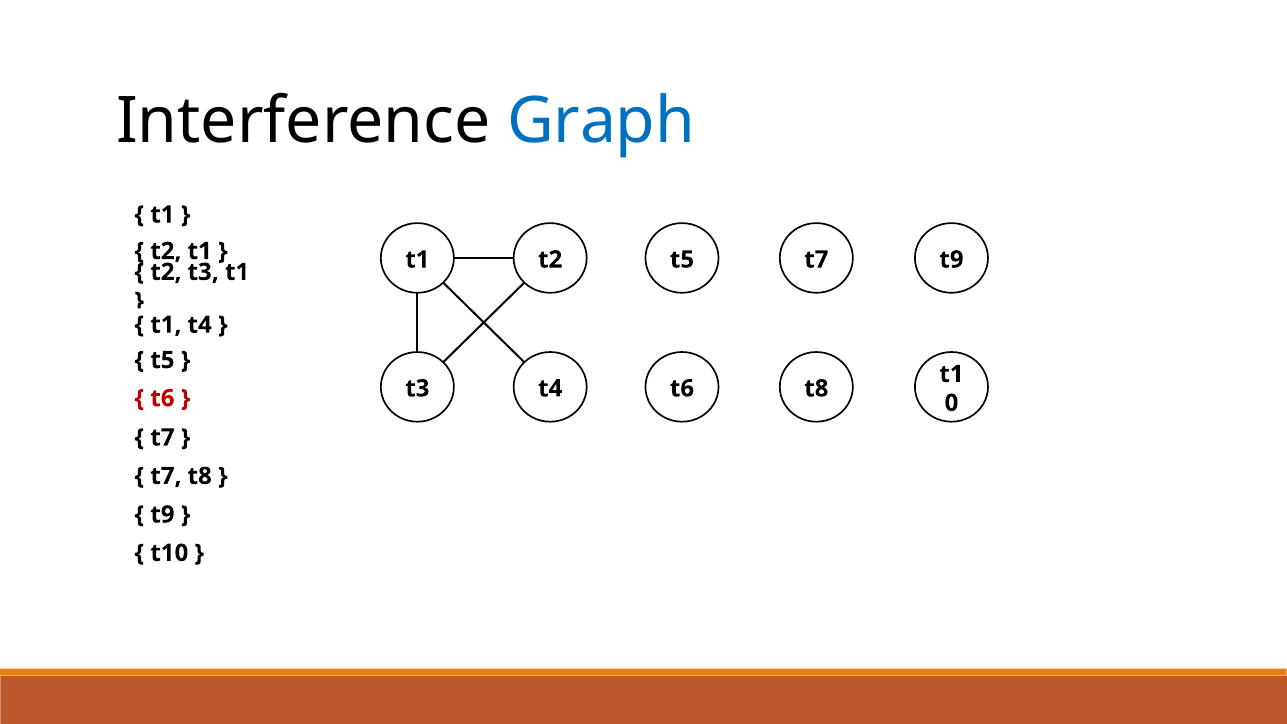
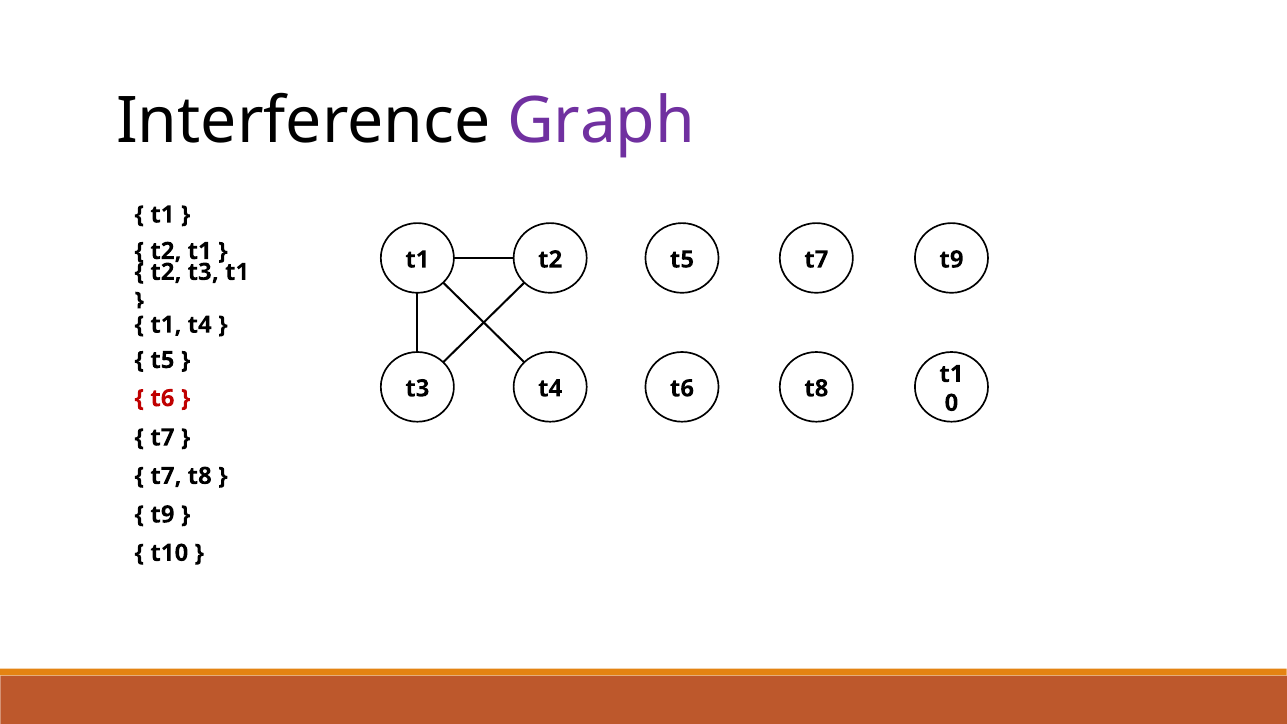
Graph colour: blue -> purple (601, 122)
